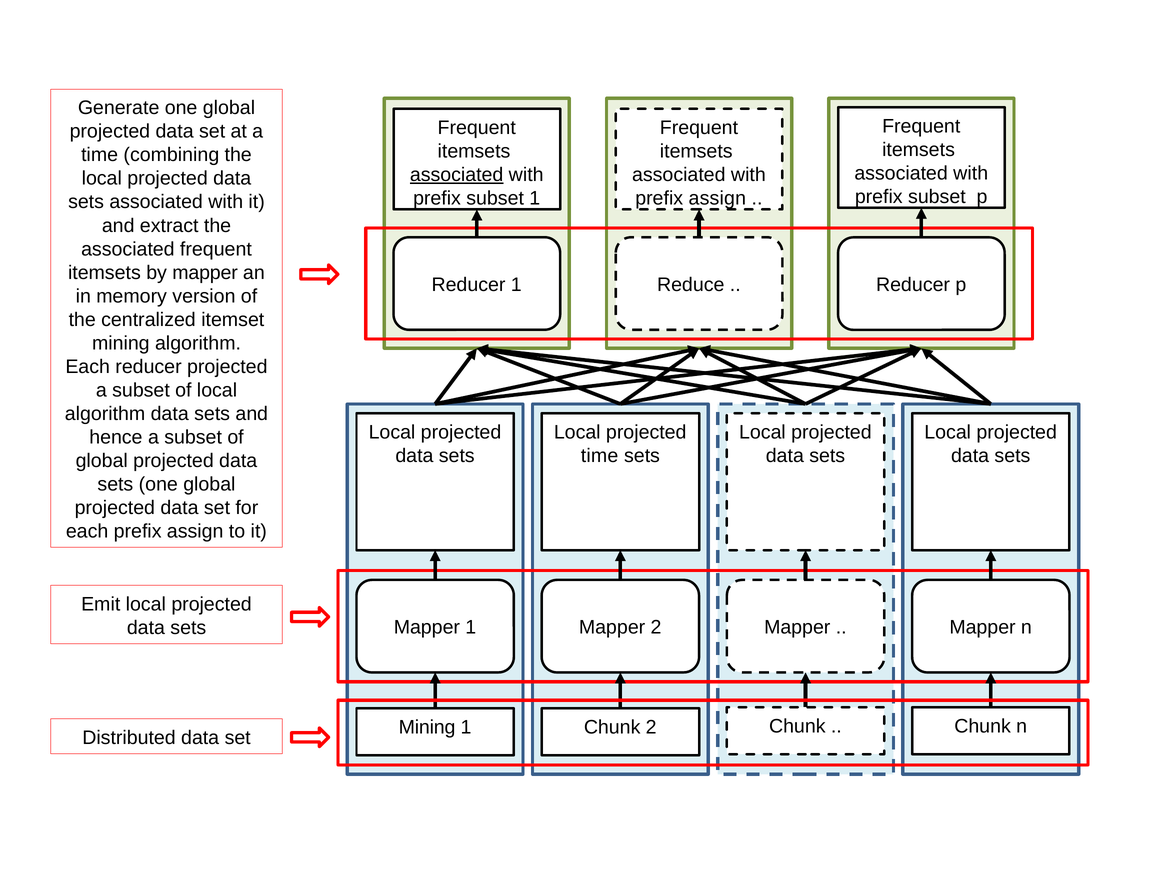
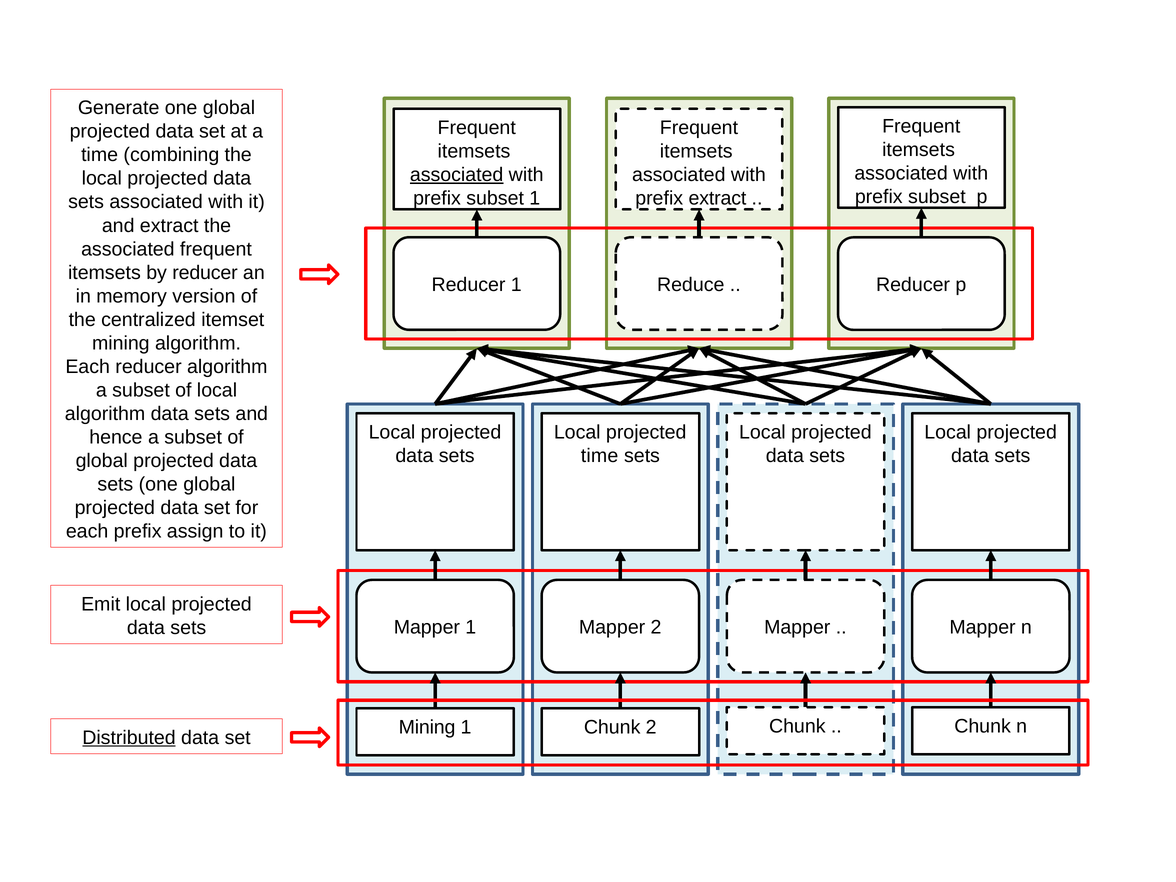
assign: assign -> extract (717, 198)
by mapper: mapper -> reducer (205, 273)
reducer projected: projected -> algorithm (227, 367)
Distributed underline: none -> present (129, 738)
